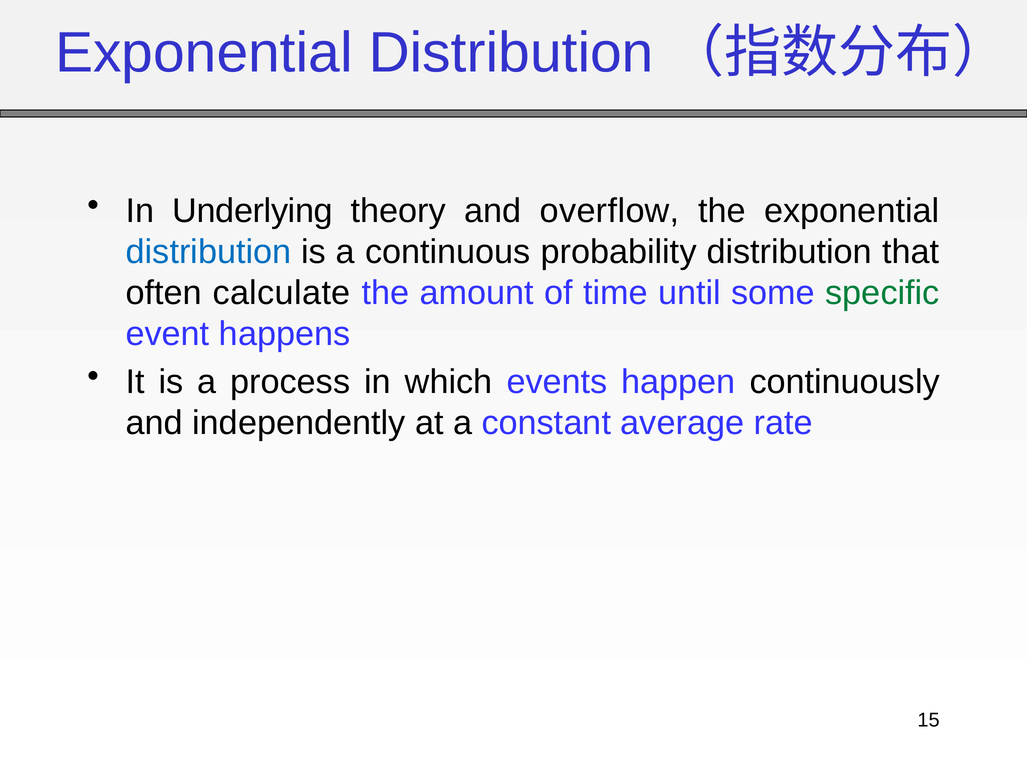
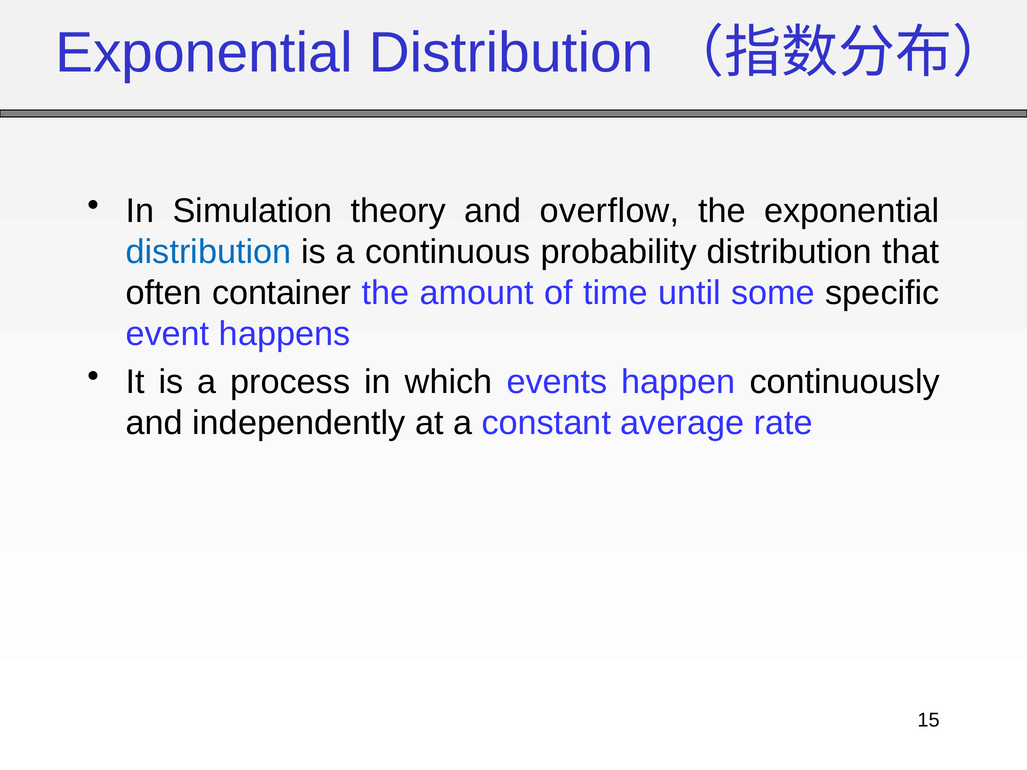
Underlying: Underlying -> Simulation (252, 211)
calculate: calculate -> container (282, 293)
specific colour: green -> black (882, 293)
